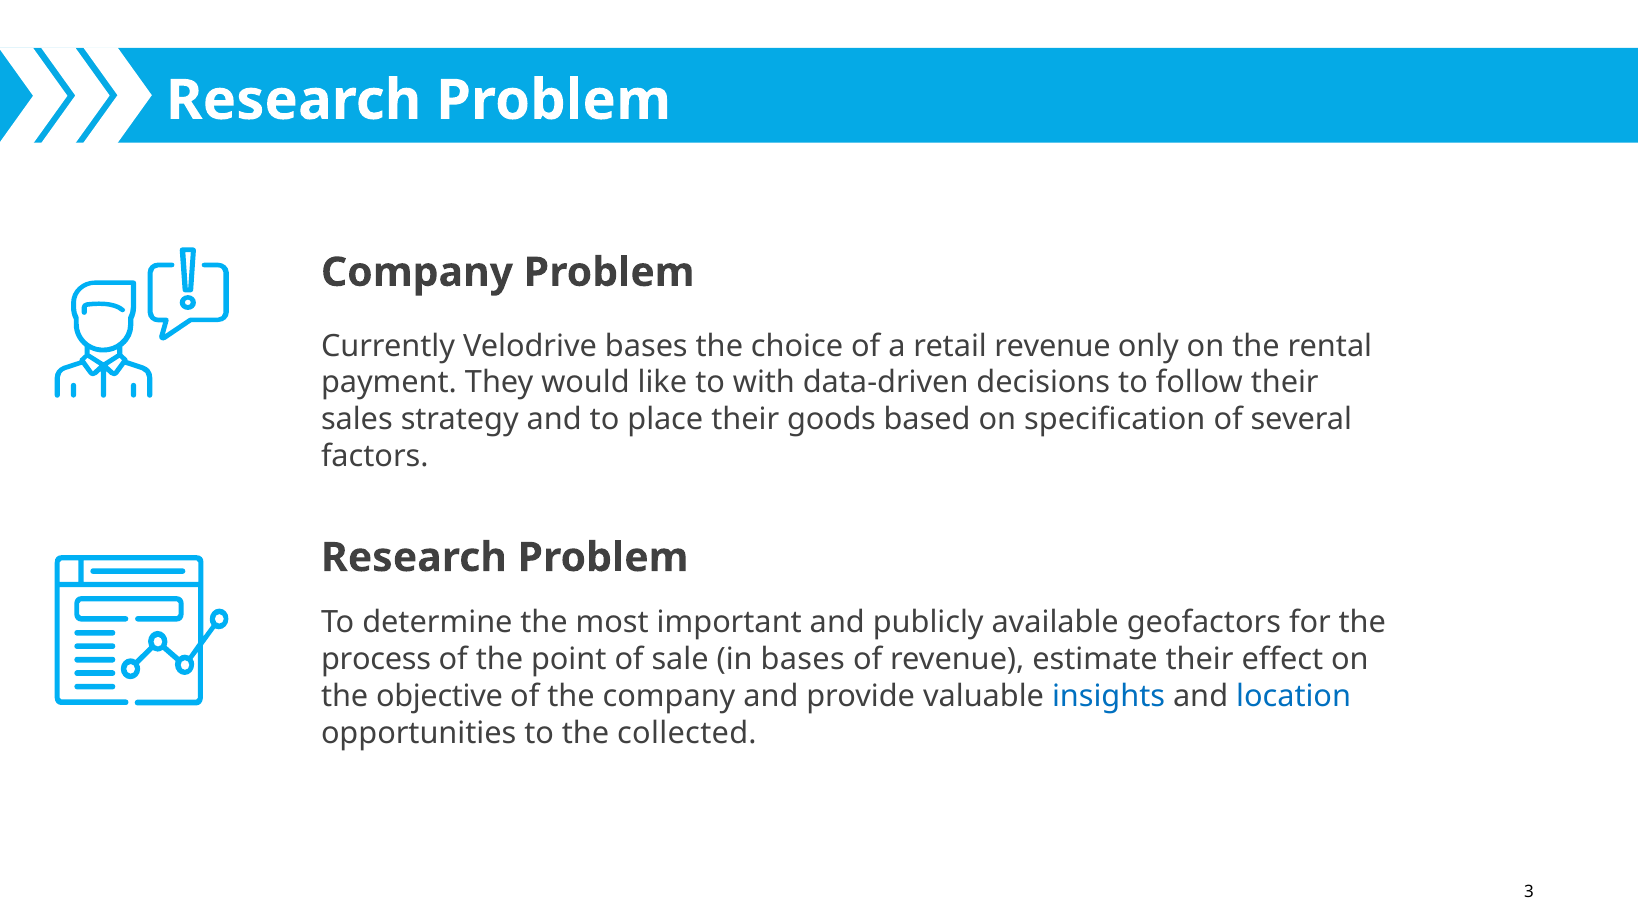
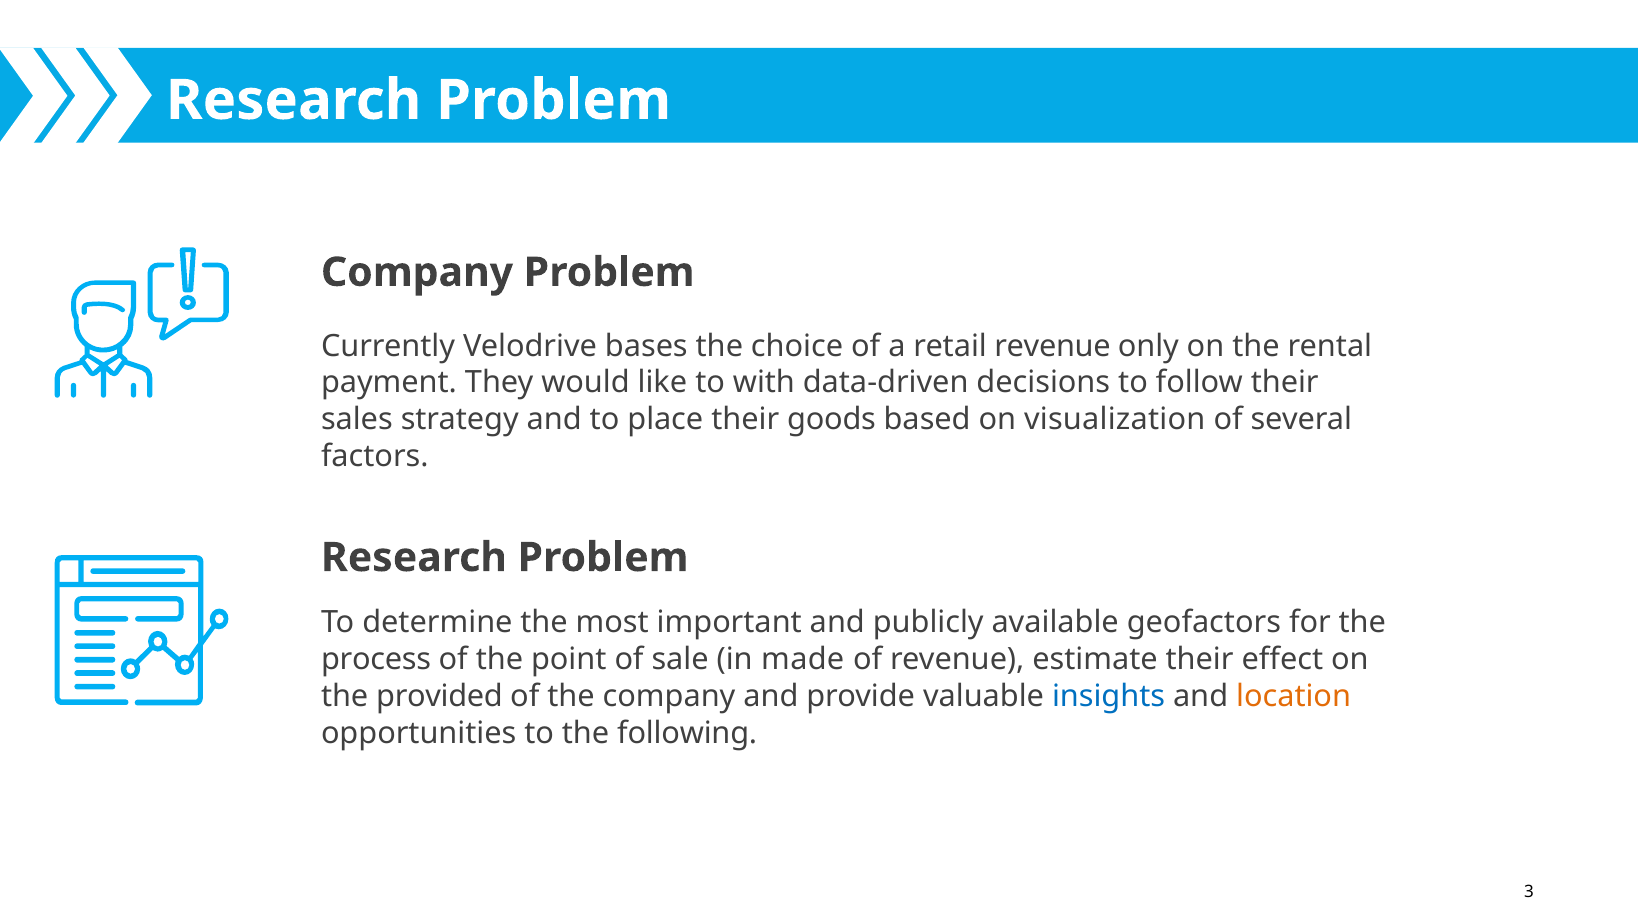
specification: specification -> visualization (1115, 420)
in bases: bases -> made (803, 660)
objective: objective -> provided (439, 697)
location colour: blue -> orange (1294, 697)
collected: collected -> following (687, 734)
